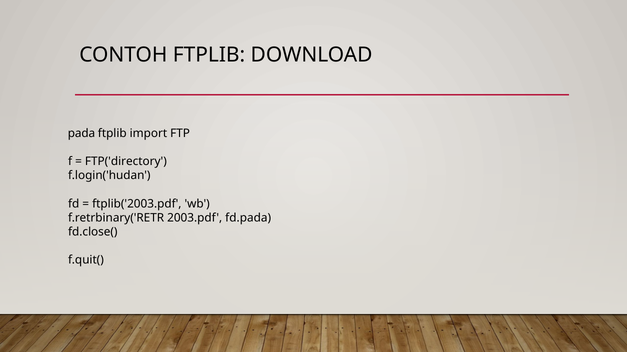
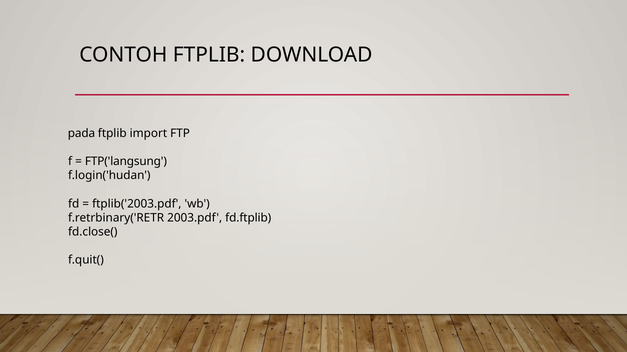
FTP('directory: FTP('directory -> FTP('langsung (126, 162)
fd.pada: fd.pada -> fd.ftplib (248, 218)
